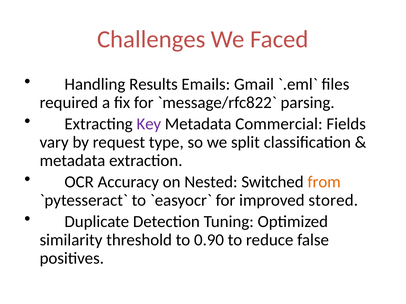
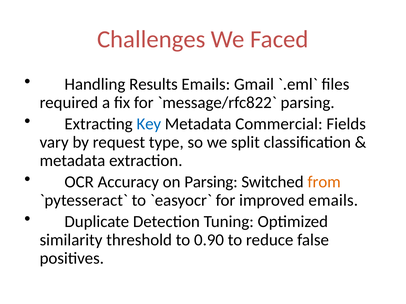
Key colour: purple -> blue (149, 124)
on Nested: Nested -> Parsing (211, 182)
improved stored: stored -> emails (333, 201)
